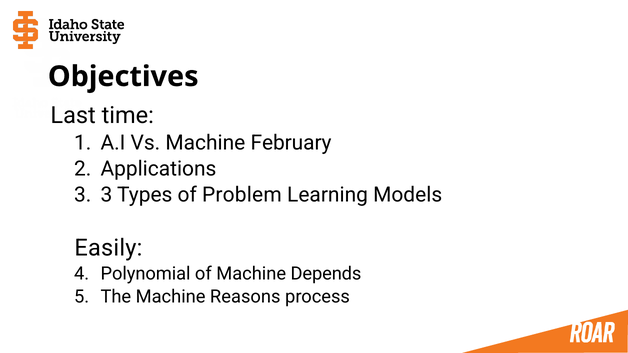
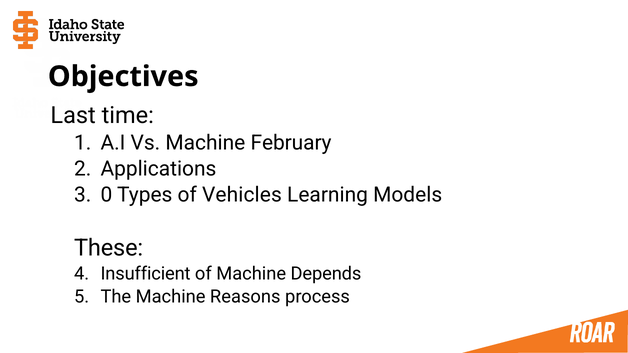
3: 3 -> 0 (106, 195)
Problem: Problem -> Vehicles (242, 195)
Easily: Easily -> These (109, 248)
Polynomial: Polynomial -> Insufficient (146, 274)
